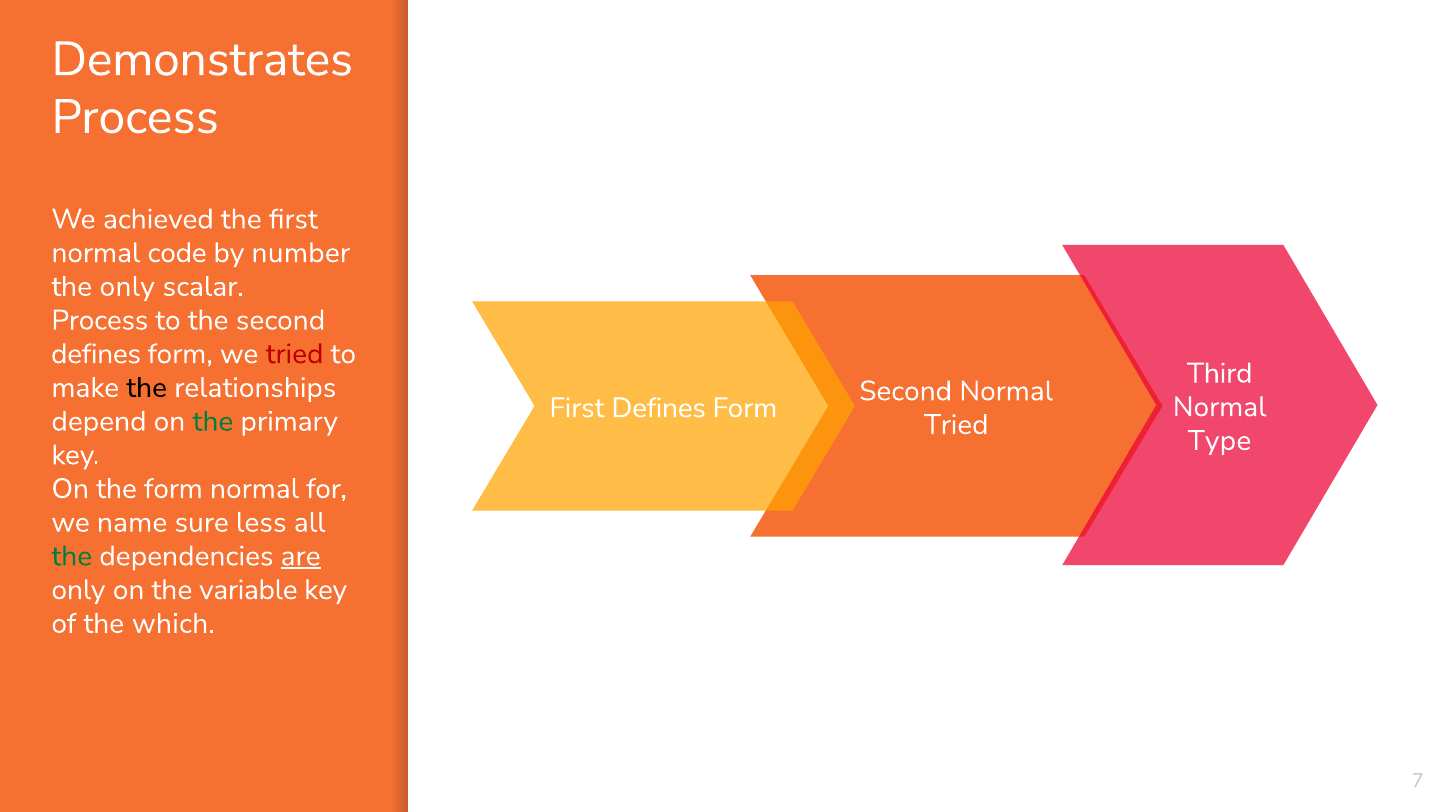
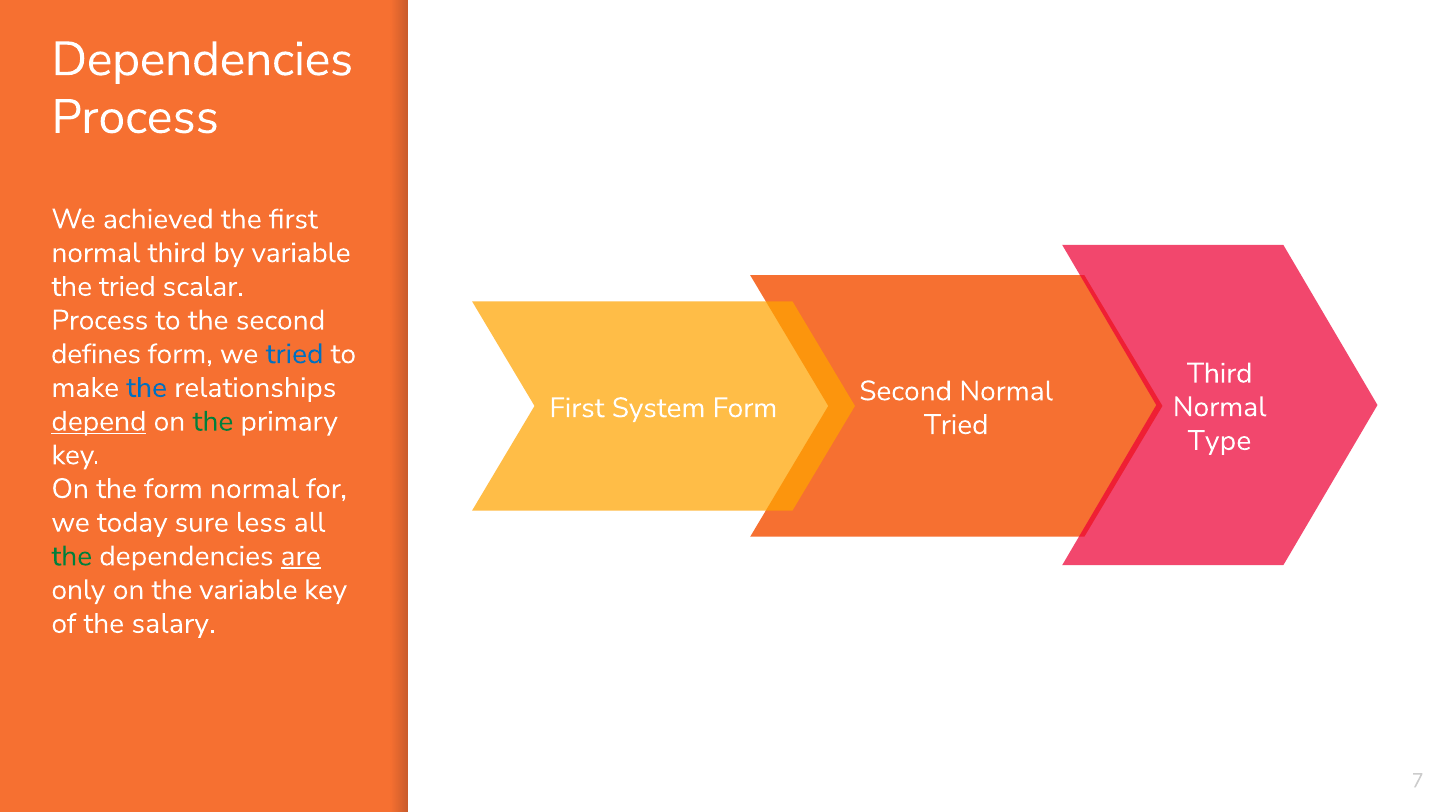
Demonstrates: Demonstrates -> Dependencies (202, 59)
normal code: code -> third (177, 253)
by number: number -> variable (301, 253)
the only: only -> tried (127, 287)
tried colour: red -> blue (295, 354)
the colour: black -> blue (147, 388)
First Defines: Defines -> System (659, 408)
depend underline: none -> present (99, 421)
name: name -> today (132, 523)
which: which -> salary (173, 624)
